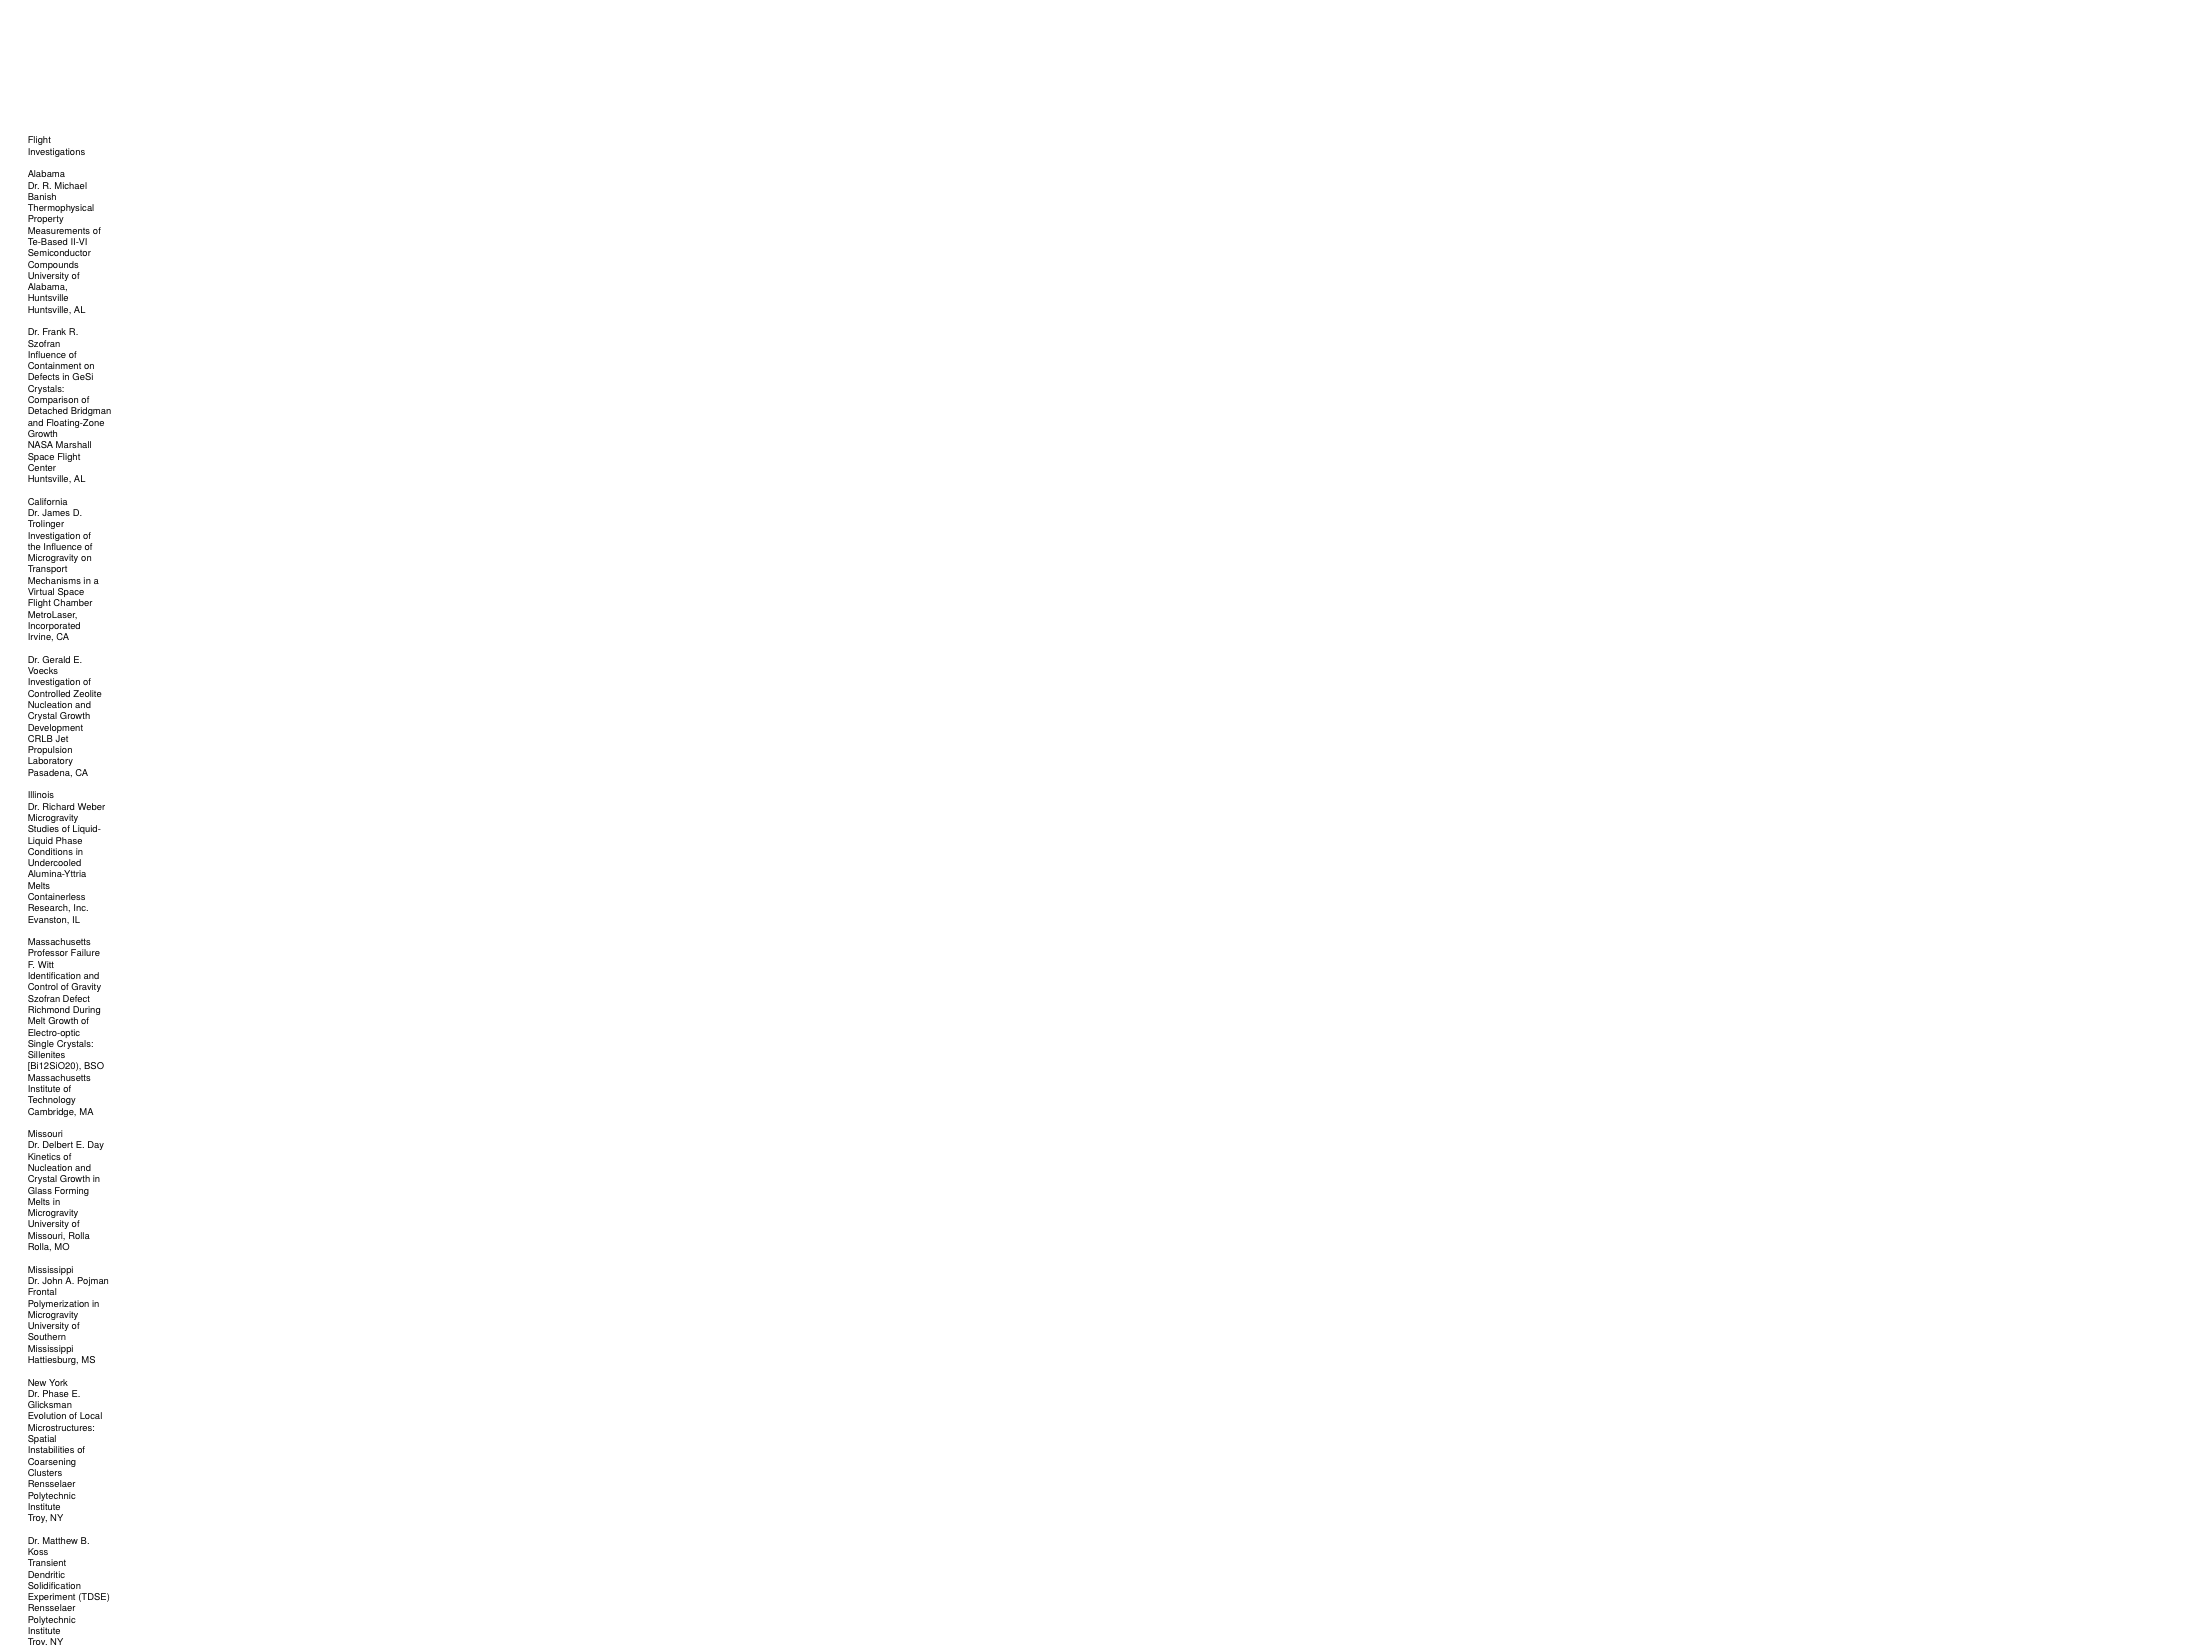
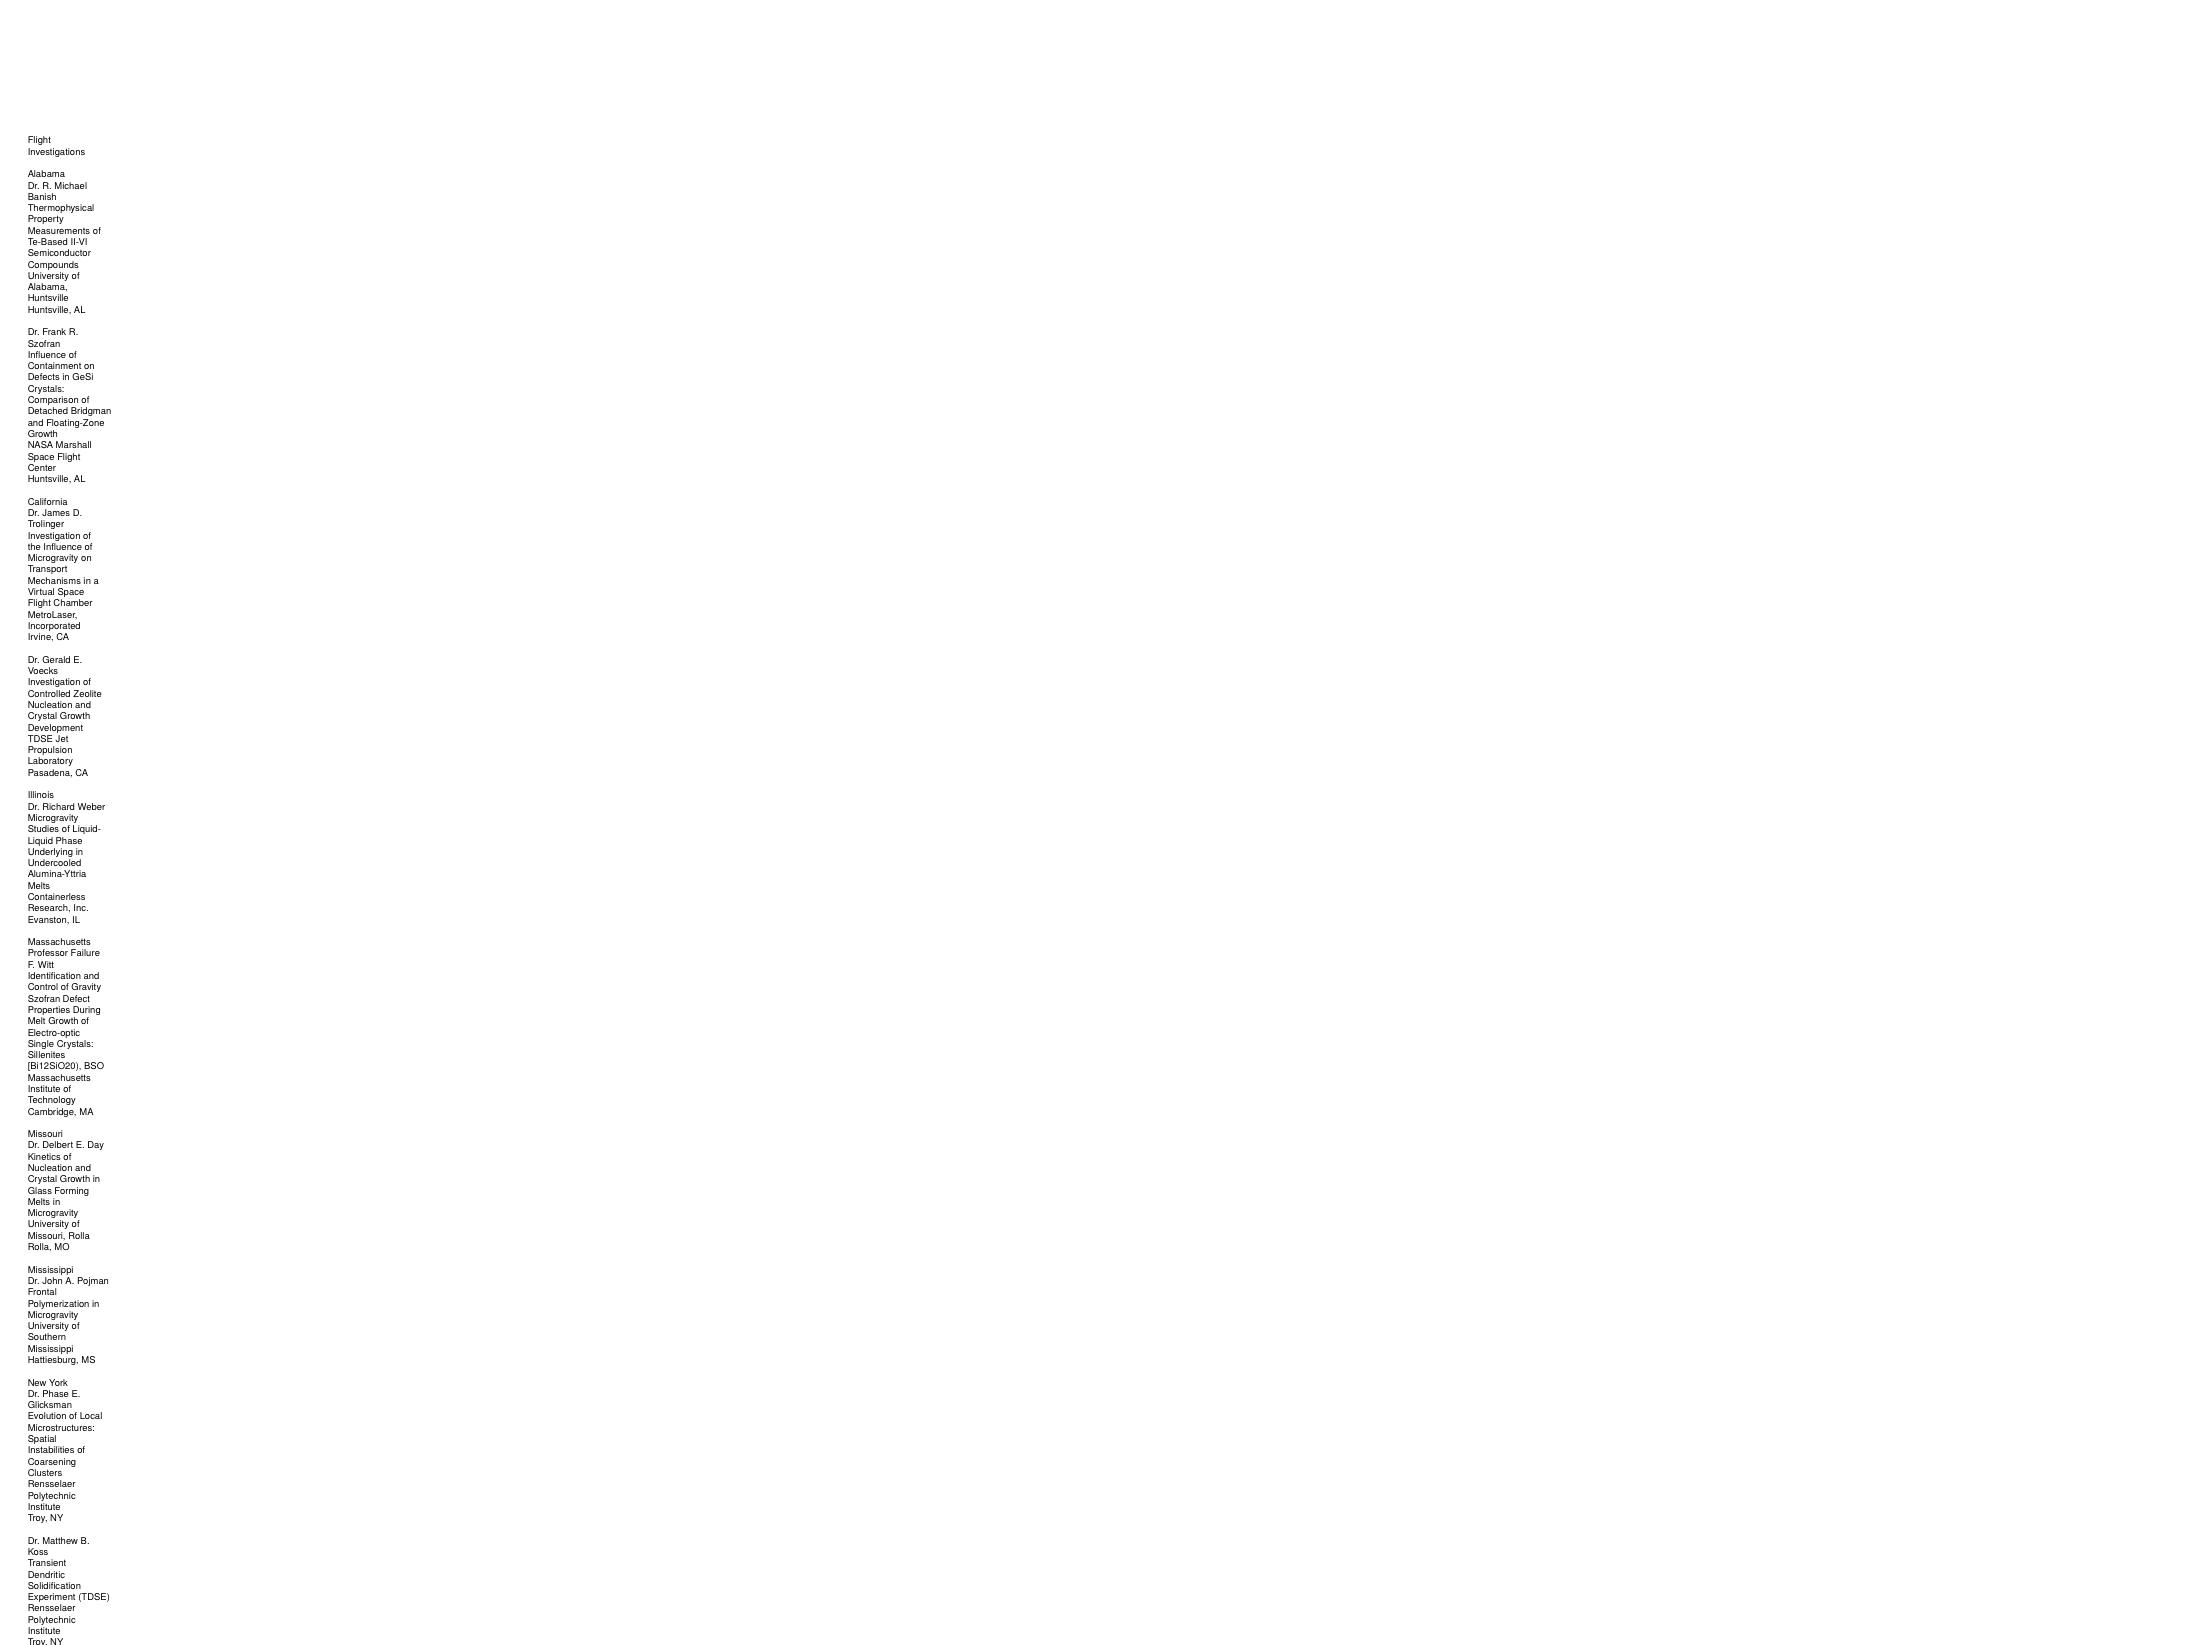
CRLB: CRLB -> TDSE (40, 739)
Conditions: Conditions -> Underlying (50, 852)
Richmond: Richmond -> Properties (49, 1010)
